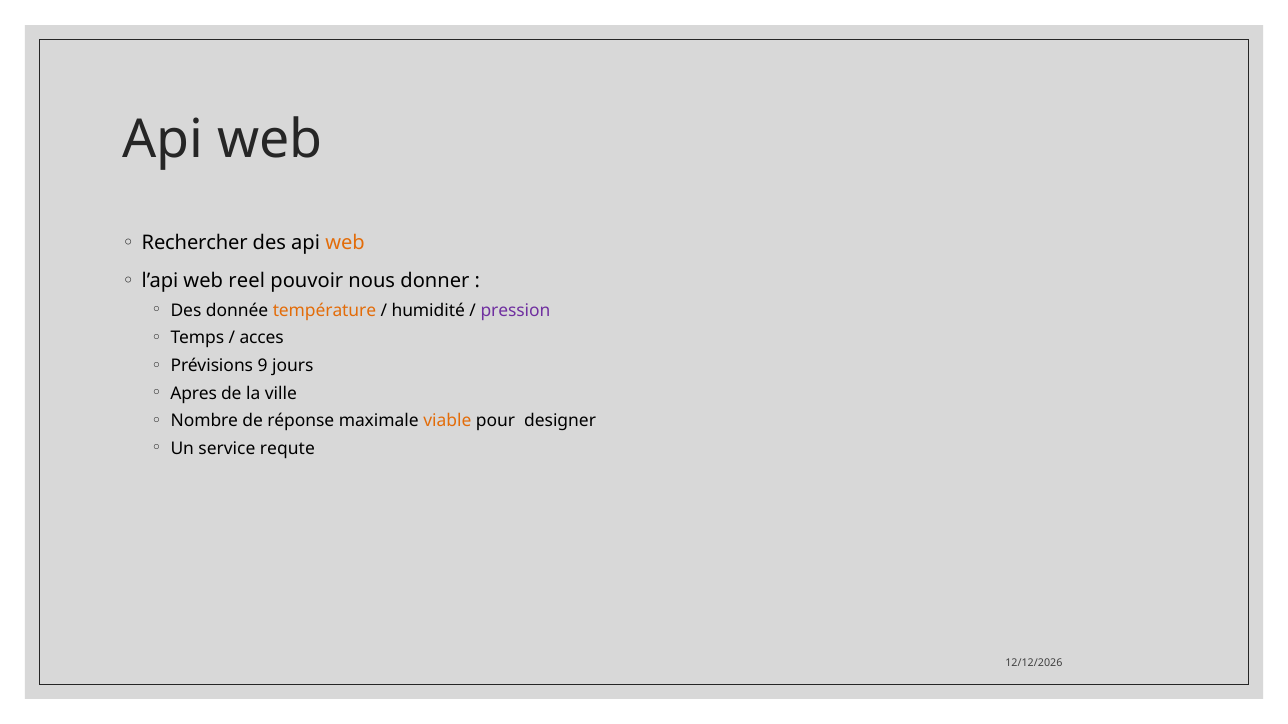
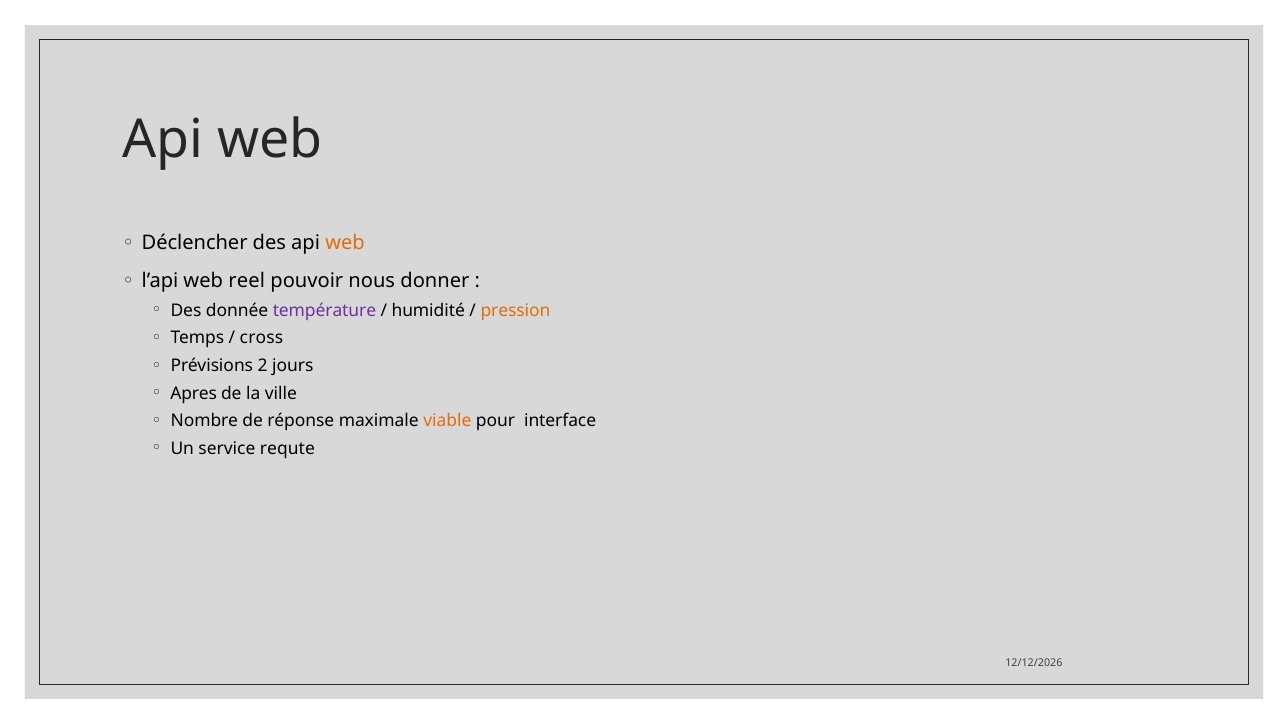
Rechercher: Rechercher -> Déclencher (195, 243)
température colour: orange -> purple (324, 311)
pression colour: purple -> orange (515, 311)
acces: acces -> cross (261, 338)
9: 9 -> 2 (263, 366)
designer: designer -> interface (560, 421)
